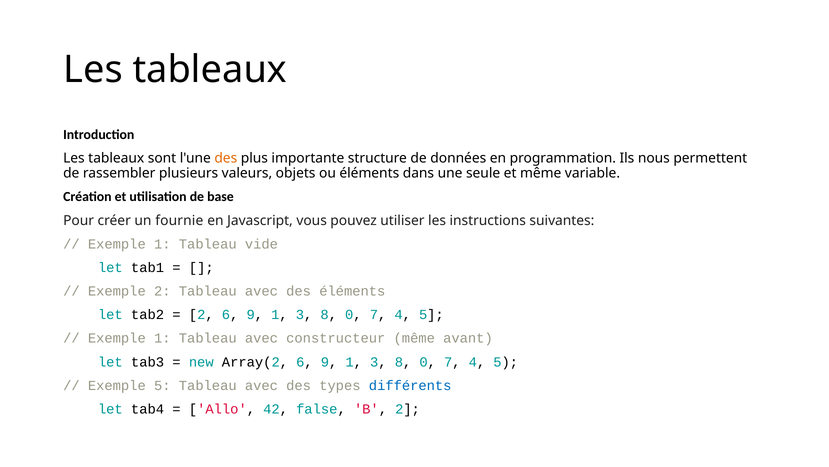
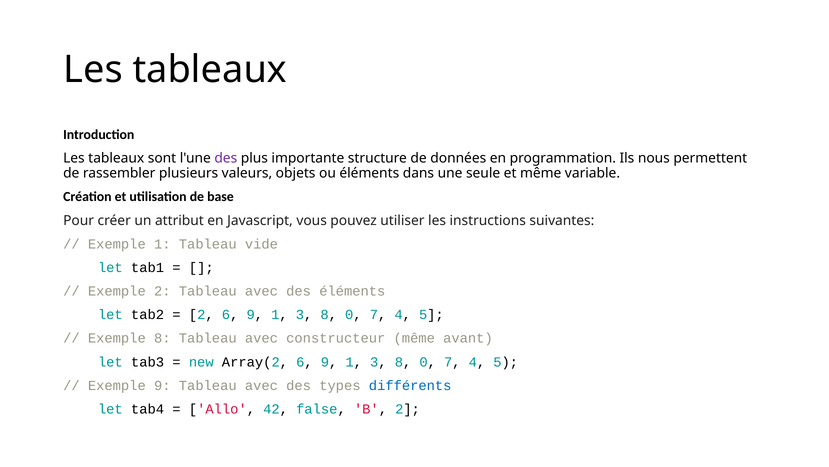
des colour: orange -> purple (226, 158)
fournie: fournie -> attribut (179, 220)
1: 1 -> 8 (162, 338)
Exemple 5: 5 -> 9 (162, 385)
